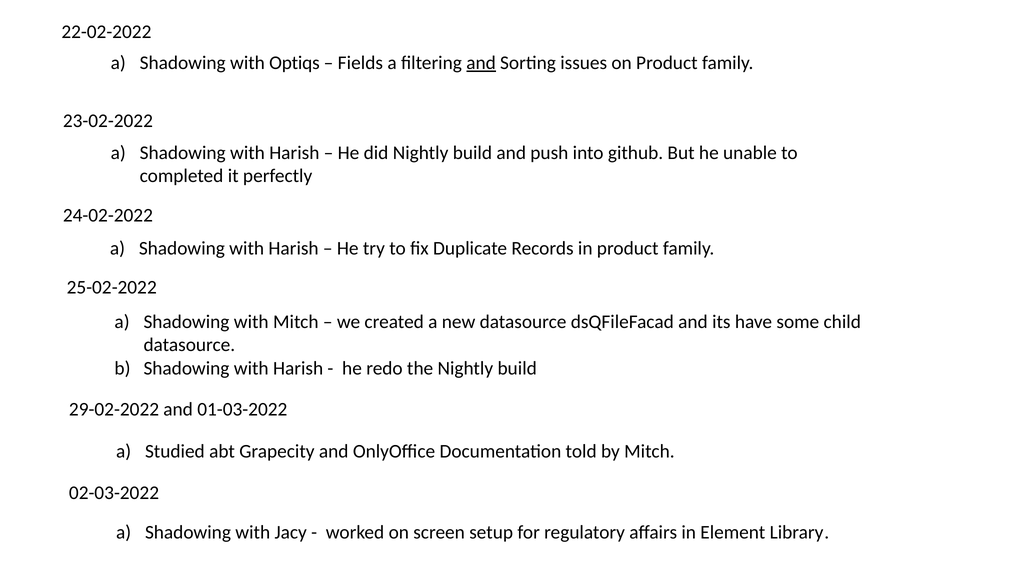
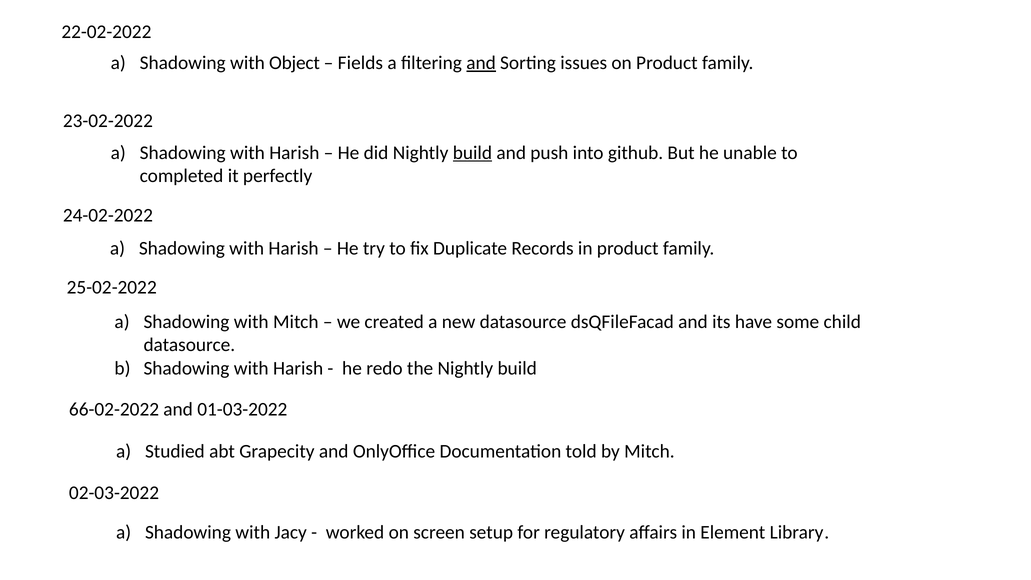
Optiqs: Optiqs -> Object (294, 63)
build underline: none -> present (472, 153)
29-02-2022: 29-02-2022 -> 66-02-2022 (114, 410)
